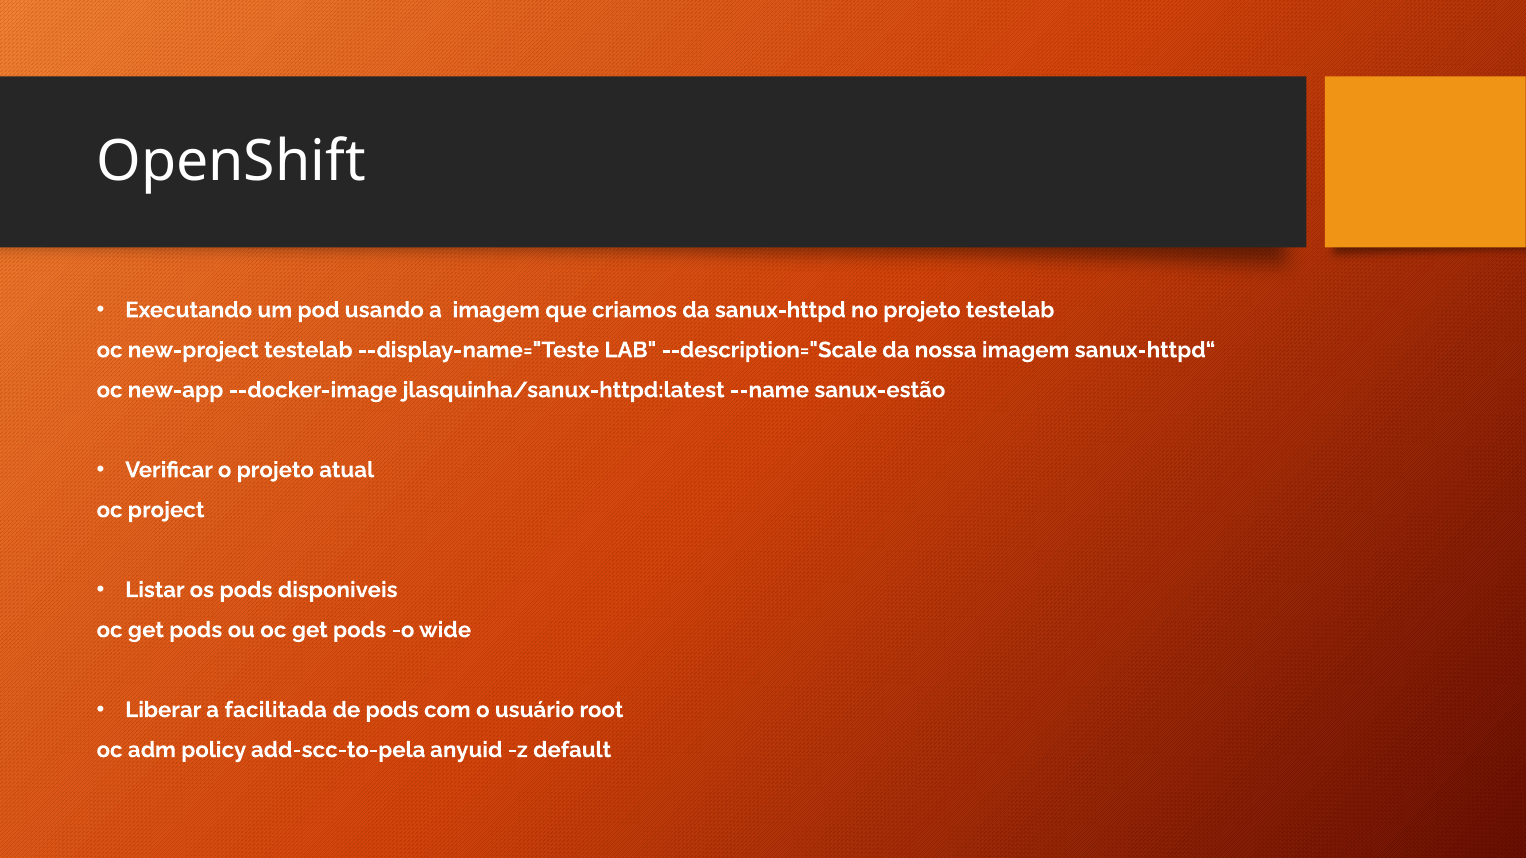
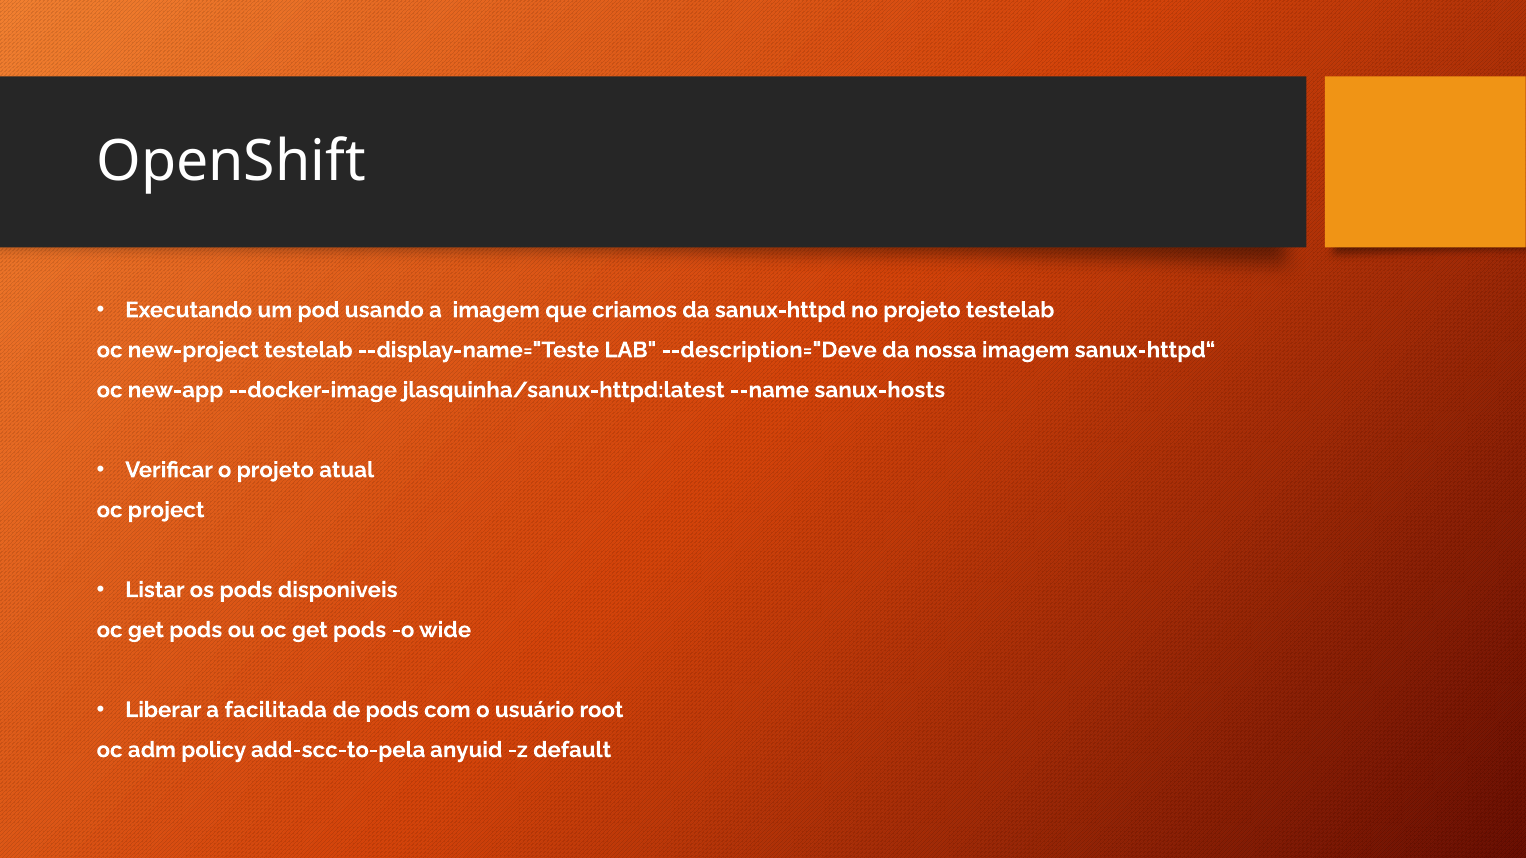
--description="Scale: --description="Scale -> --description="Deve (769, 350)
sanux-estão: sanux-estão -> sanux-hosts (880, 390)
